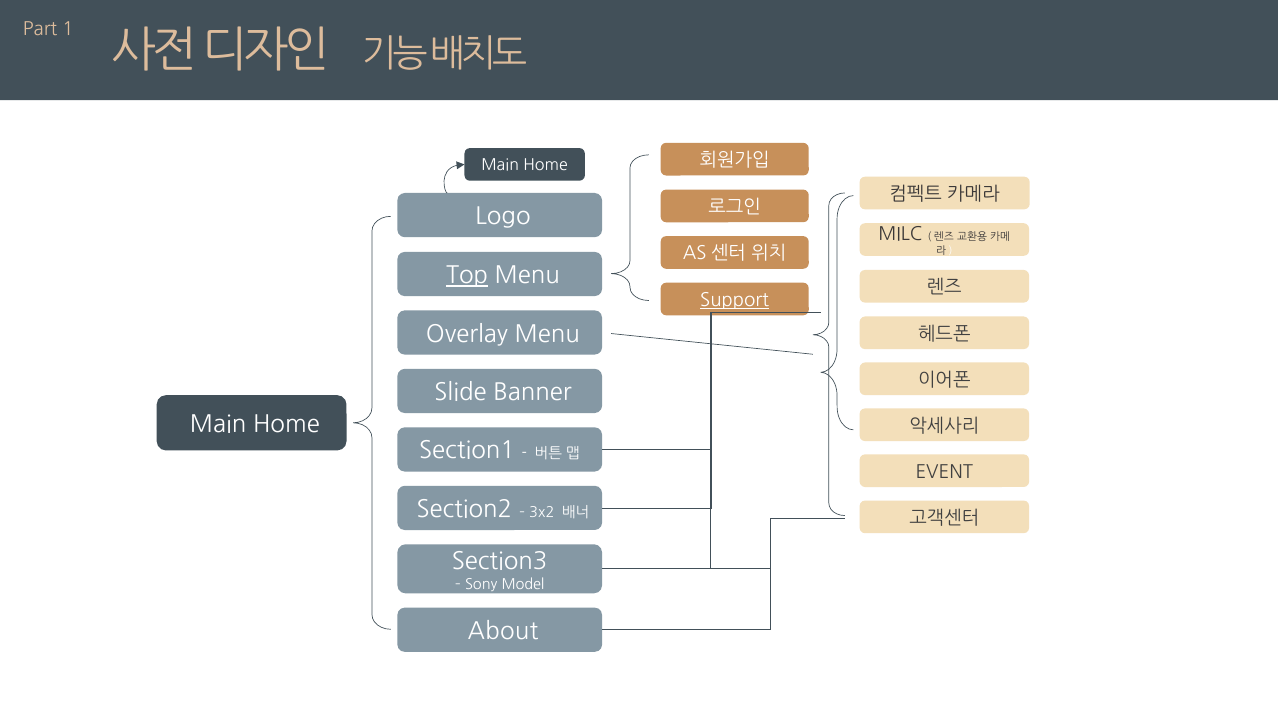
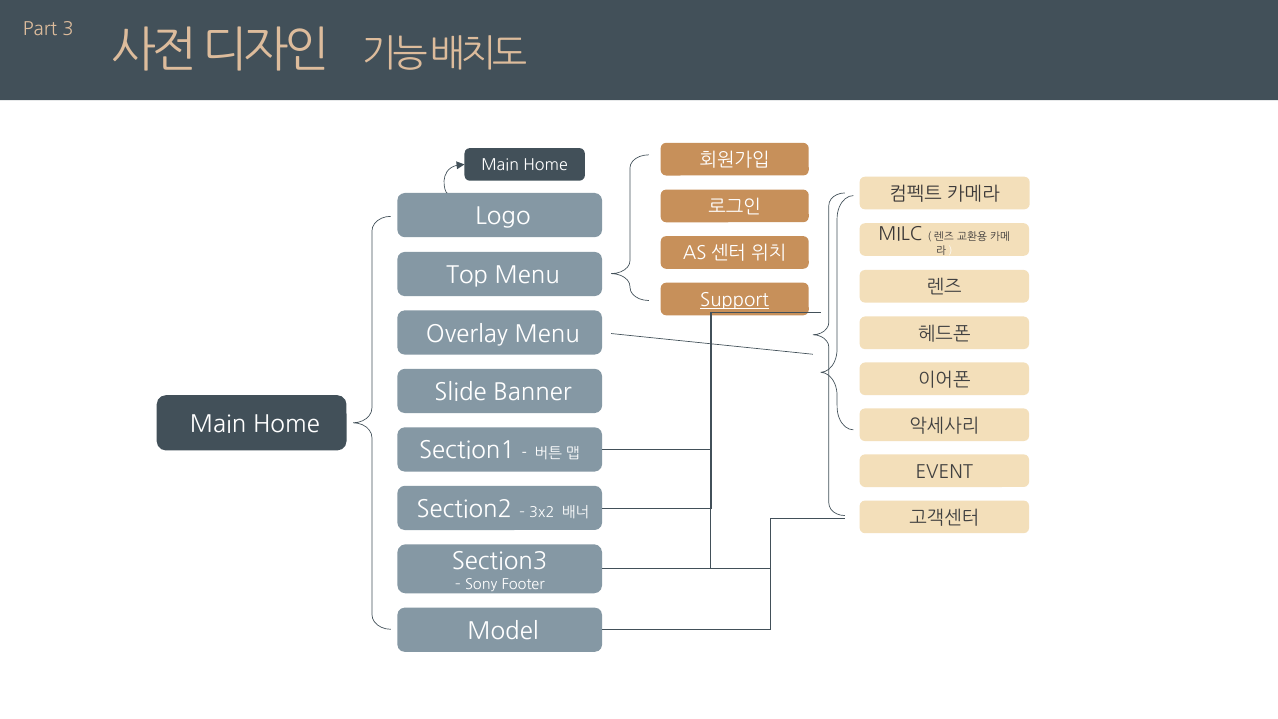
1: 1 -> 3 (68, 29)
Top underline: present -> none (467, 276)
Model: Model -> Footer (523, 584)
About: About -> Model (503, 631)
